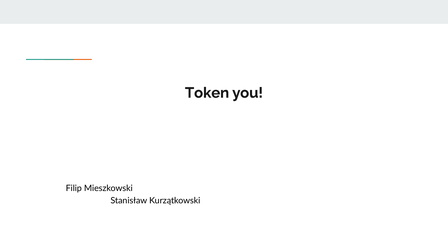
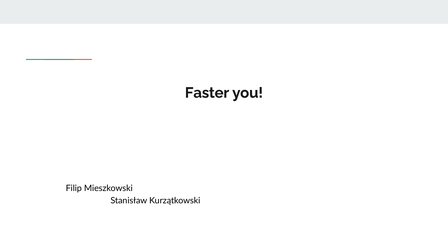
Token: Token -> Faster (207, 93)
